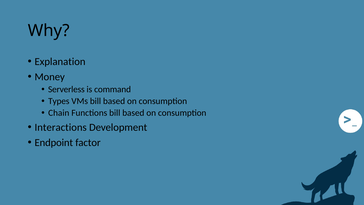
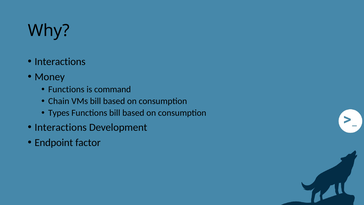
Explanation: Explanation -> Interactions (60, 62)
Serverless: Serverless -> Functions (66, 89)
Types: Types -> Chain (59, 101)
Chain: Chain -> Types (59, 113)
